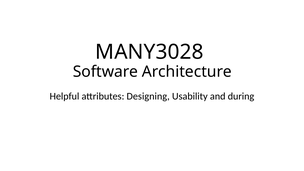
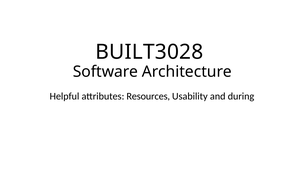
MANY3028: MANY3028 -> BUILT3028 (149, 52)
Designing: Designing -> Resources (148, 96)
